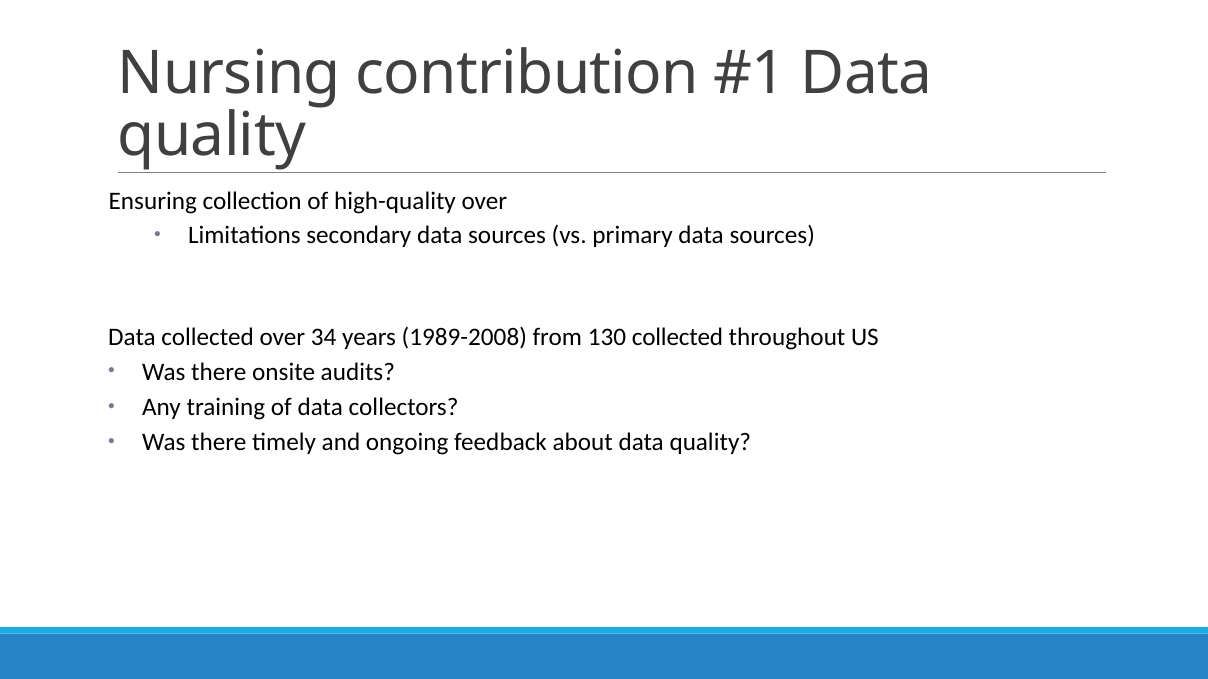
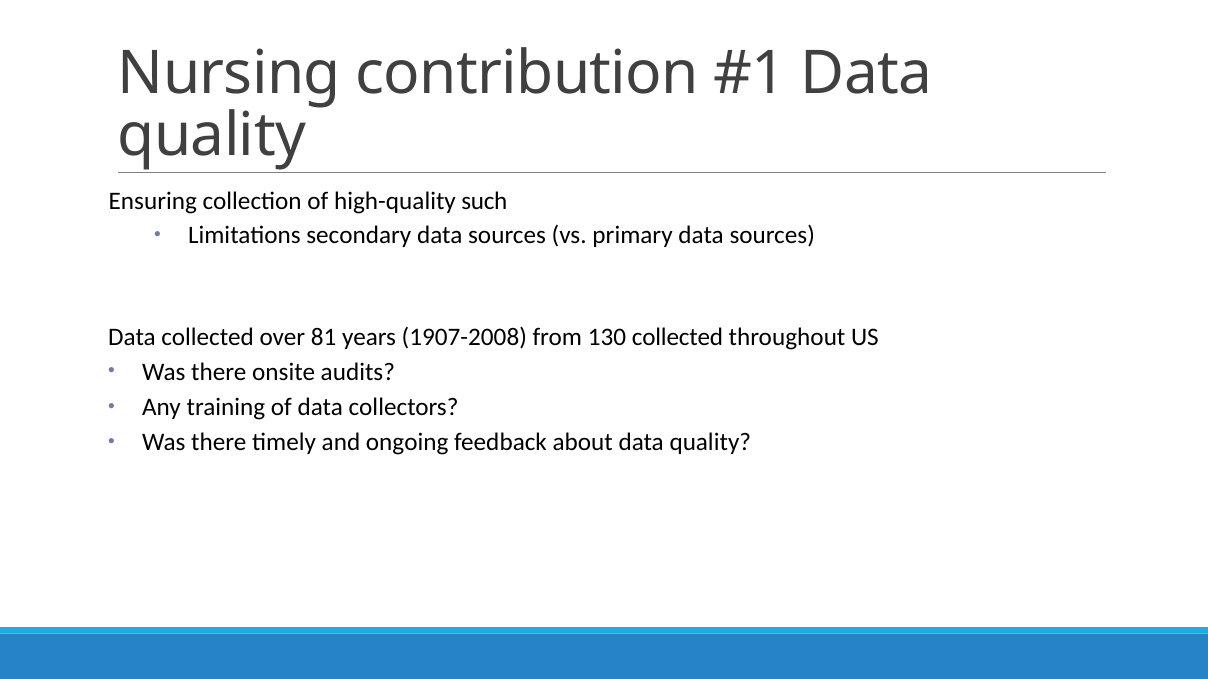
high-quality over: over -> such (484, 201)
34: 34 -> 81 (324, 337)
1989-2008: 1989-2008 -> 1907-2008 (464, 337)
